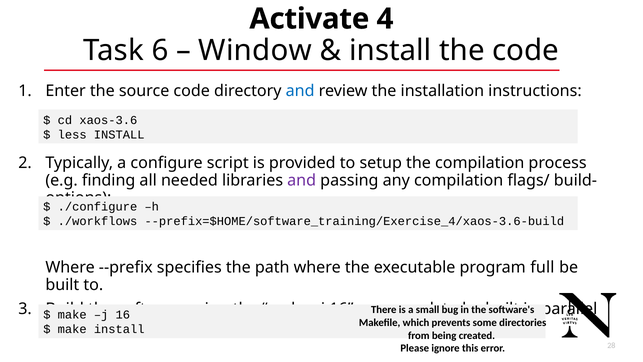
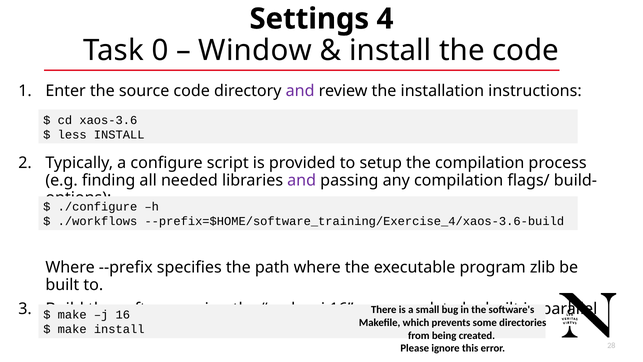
Activate: Activate -> Settings (309, 19)
6: 6 -> 0 (160, 51)
and colour: blue -> purple (300, 91)
full: full -> zlib (543, 267)
